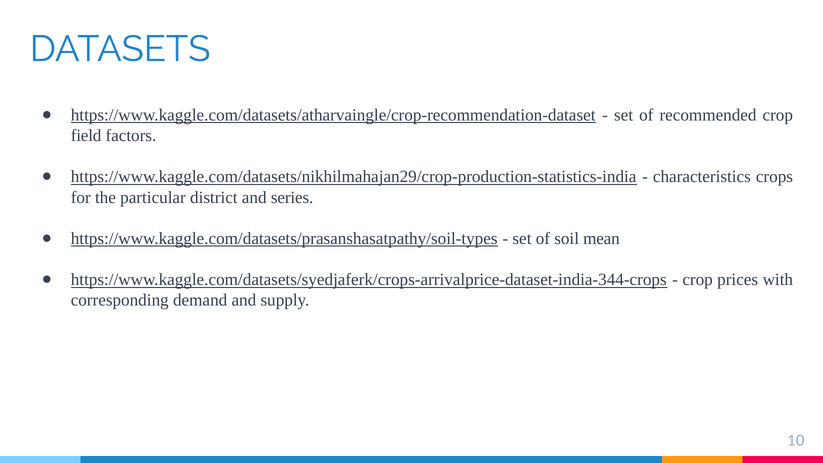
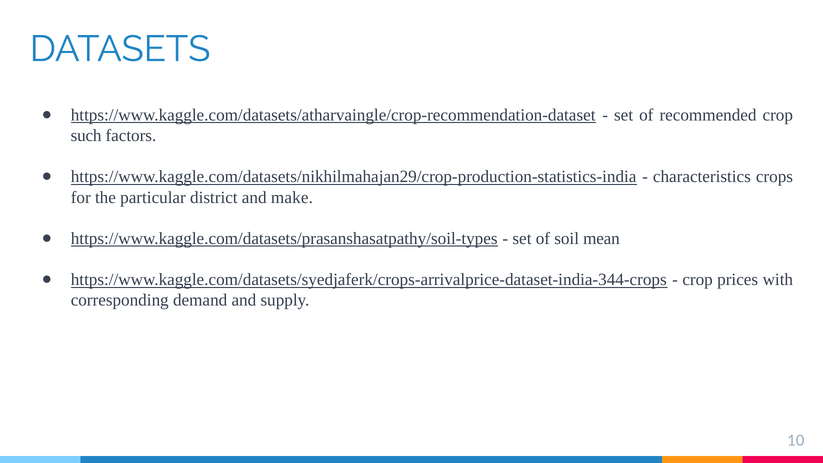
field: field -> such (86, 136)
series: series -> make (292, 197)
